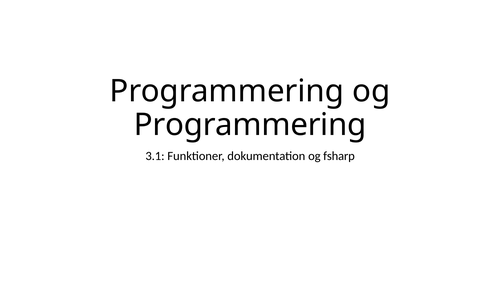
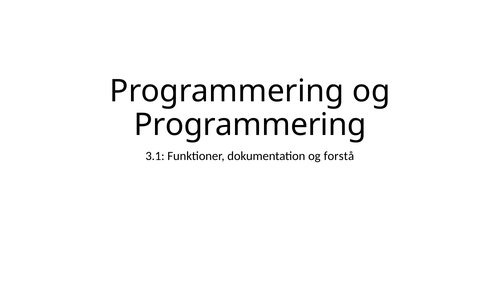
fsharp: fsharp -> forstå (339, 156)
